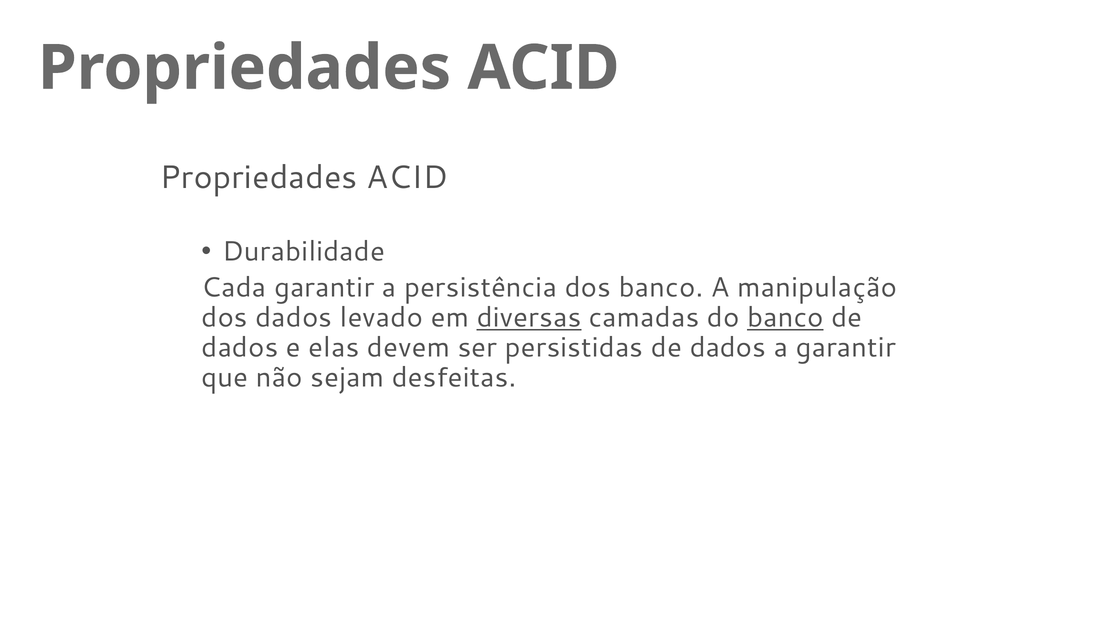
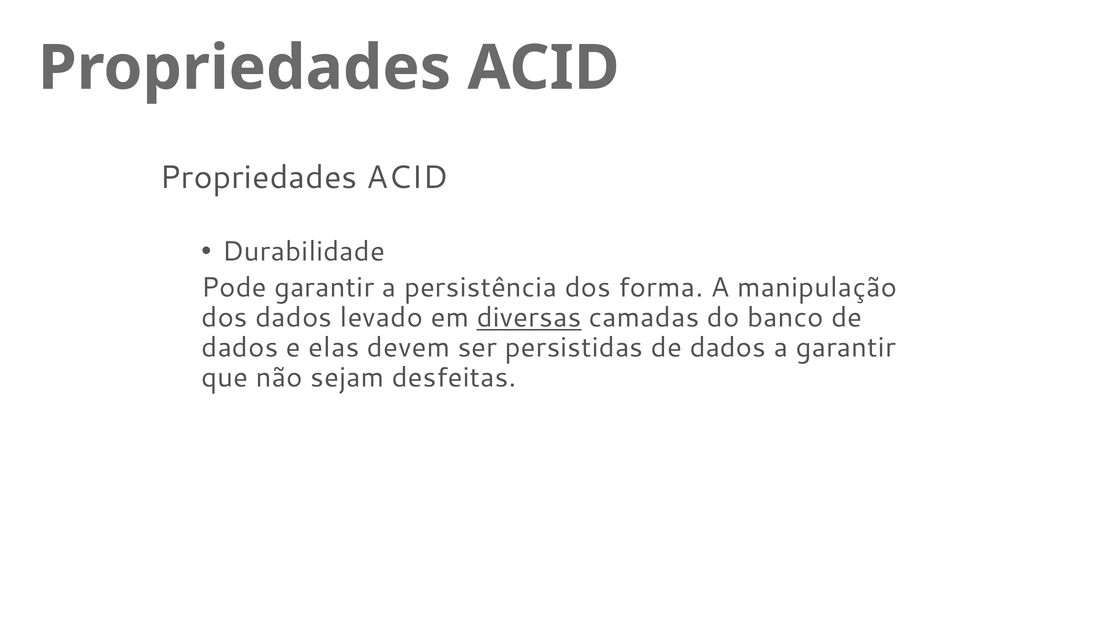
Cada: Cada -> Pode (234, 287)
dos banco: banco -> forma (661, 287)
banco underline: present -> none (785, 317)
